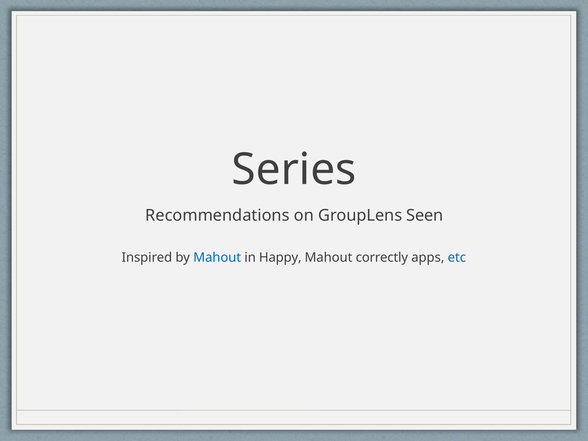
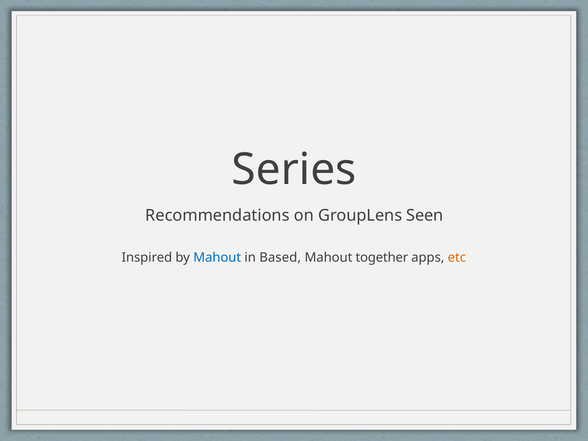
Happy: Happy -> Based (280, 257)
correctly: correctly -> together (382, 257)
etc colour: blue -> orange (457, 257)
